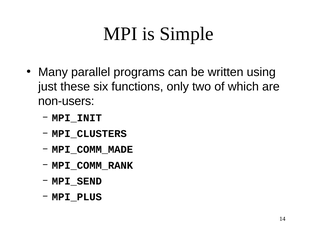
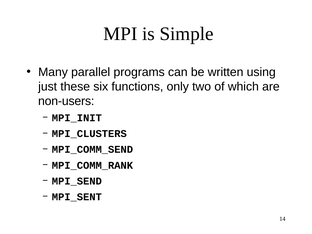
MPI_COMM_MADE: MPI_COMM_MADE -> MPI_COMM_SEND (92, 150)
MPI_PLUS: MPI_PLUS -> MPI_SENT (77, 197)
